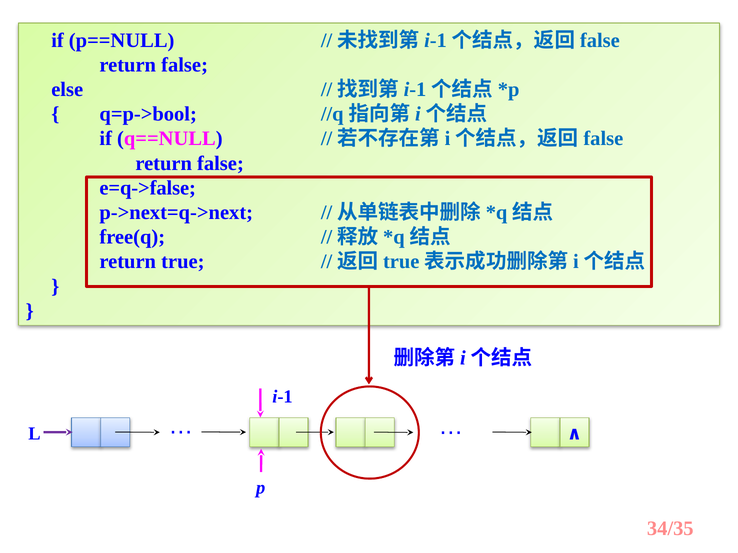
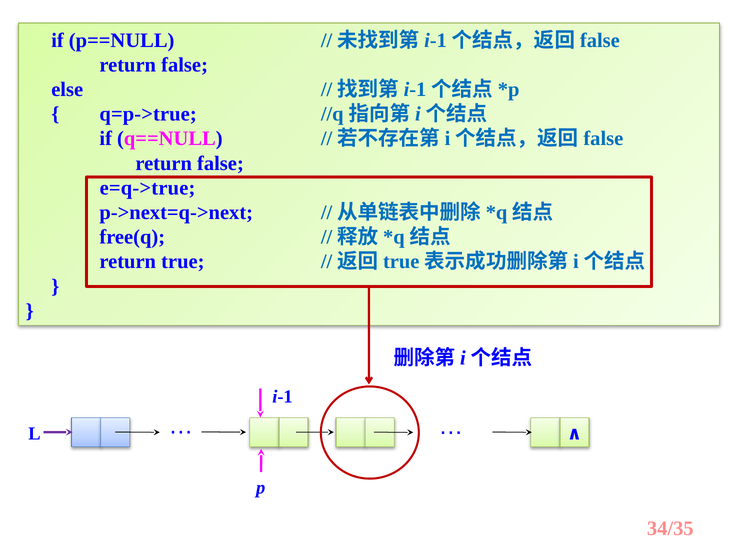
q=p->bool: q=p->bool -> q=p->true (148, 114)
e=q->false: e=q->false -> e=q->true (148, 188)
